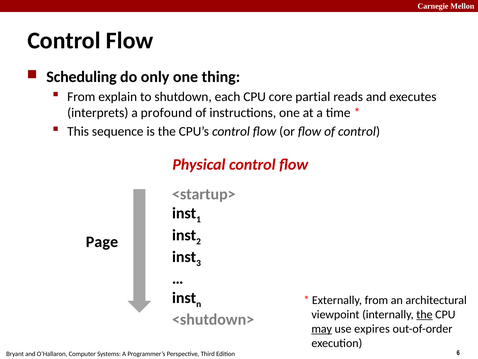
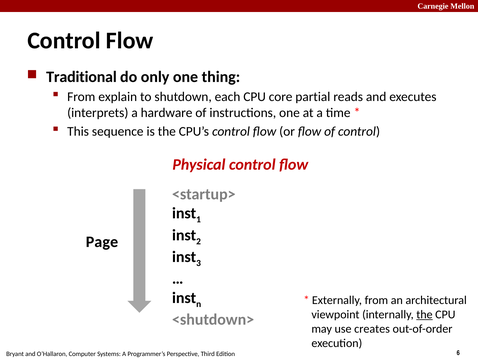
Scheduling: Scheduling -> Traditional (81, 77)
profound: profound -> hardware (167, 113)
may underline: present -> none (322, 329)
expires: expires -> creates (372, 329)
